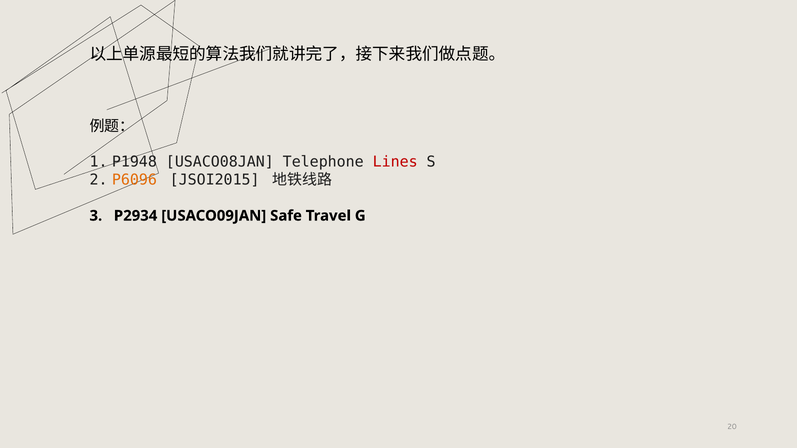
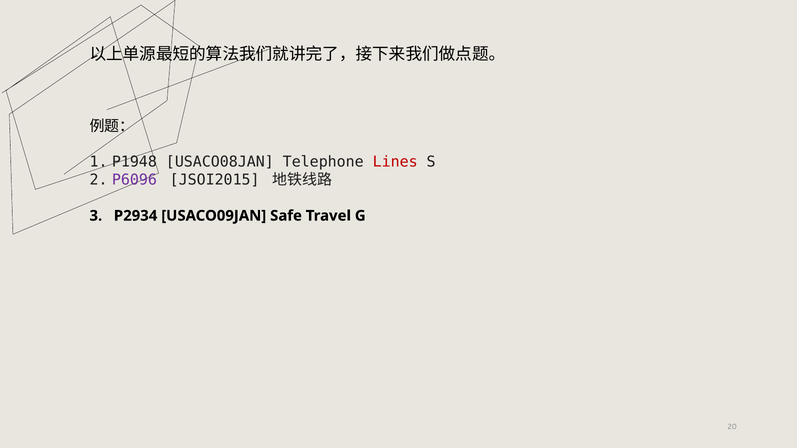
P6096 colour: orange -> purple (134, 180)
